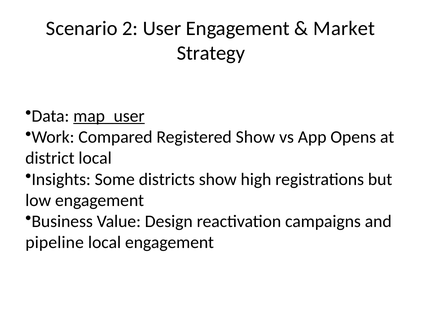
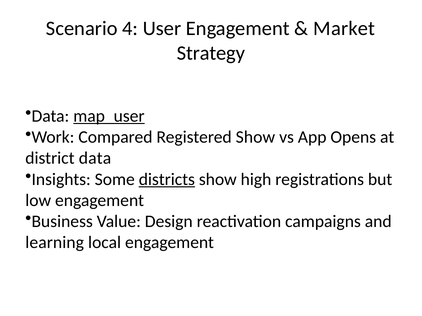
2: 2 -> 4 (130, 29)
district local: local -> data (95, 158)
districts underline: none -> present (167, 179)
pipeline: pipeline -> learning (55, 243)
